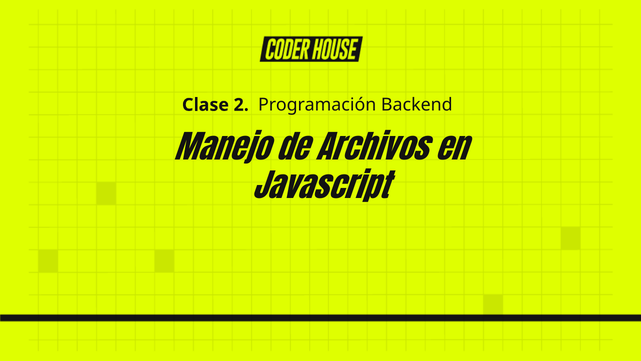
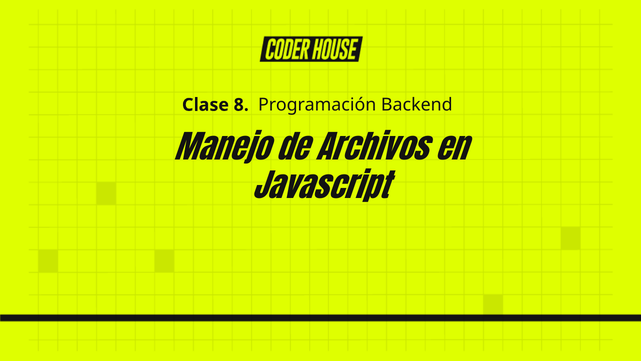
2: 2 -> 8 (241, 105)
